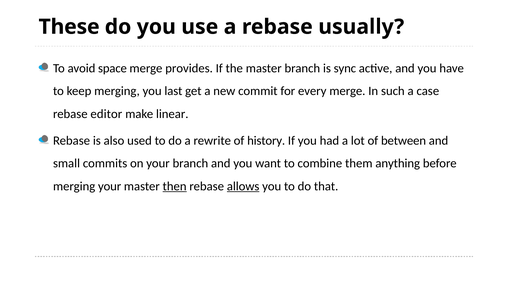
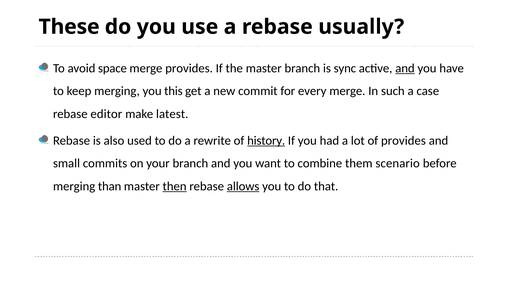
and underline: none -> present (405, 68)
last: last -> this (173, 91)
linear: linear -> latest (172, 114)
history underline: none -> present (266, 141)
of between: between -> provides (403, 141)
anything: anything -> scenario (398, 164)
merging your: your -> than (110, 187)
